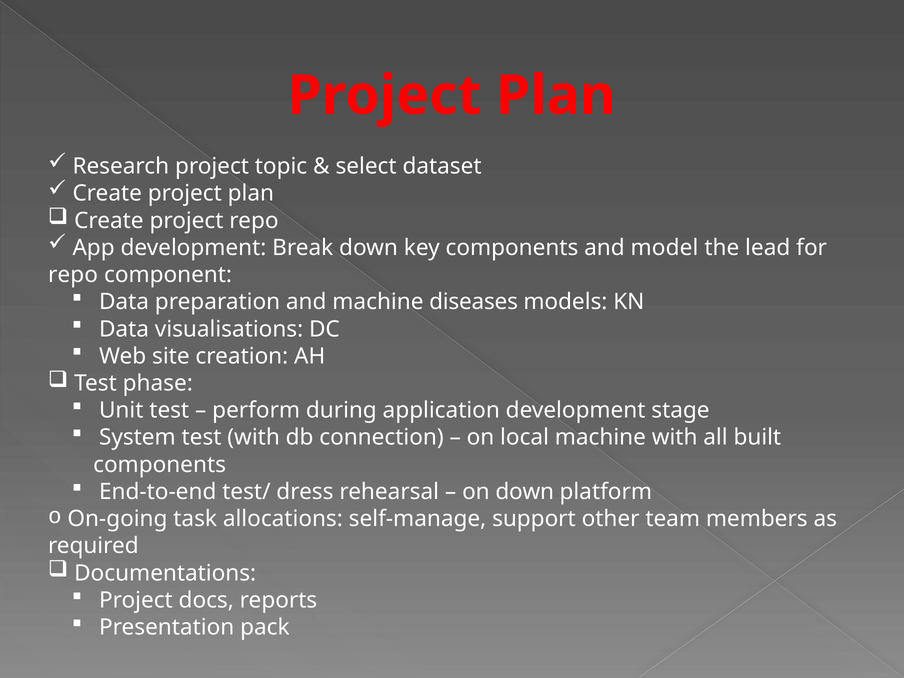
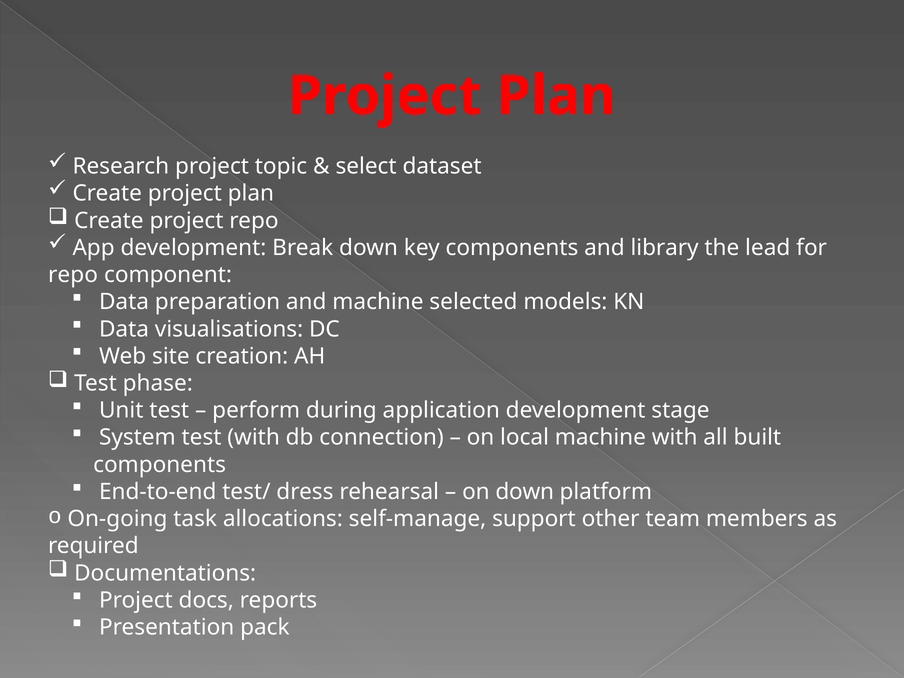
model: model -> library (665, 248)
diseases: diseases -> selected (473, 302)
